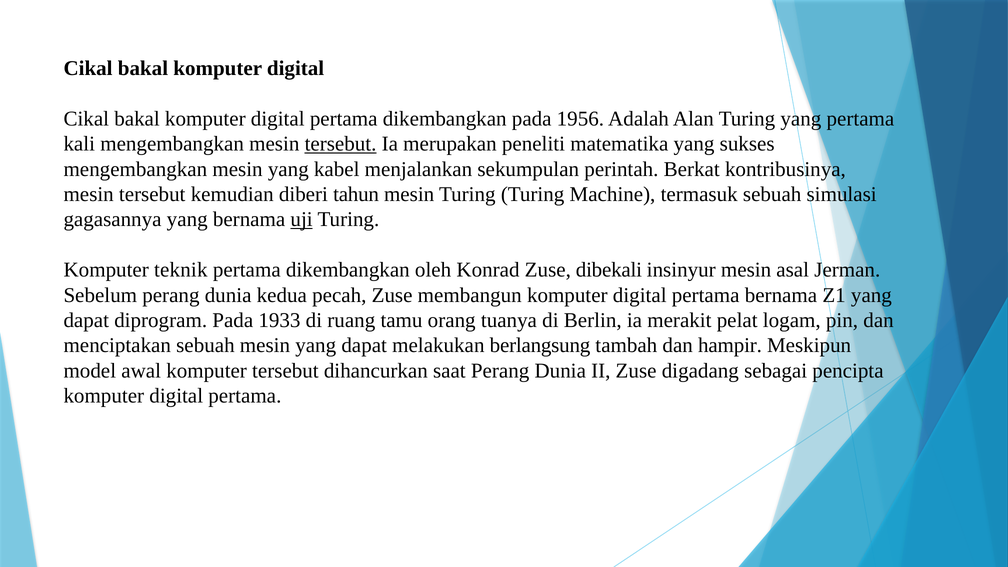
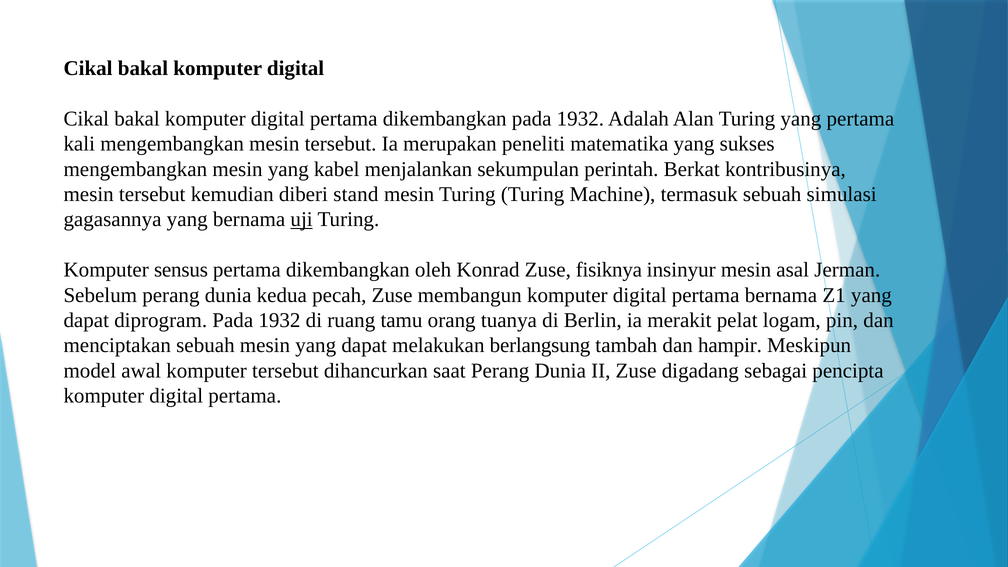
dikembangkan pada 1956: 1956 -> 1932 (580, 119)
tersebut underline: present -> none (341, 144)
tahun: tahun -> stand (356, 194)
teknik: teknik -> sensus (181, 270)
dibekali: dibekali -> fisiknya (609, 270)
diprogram Pada 1933: 1933 -> 1932 (279, 320)
